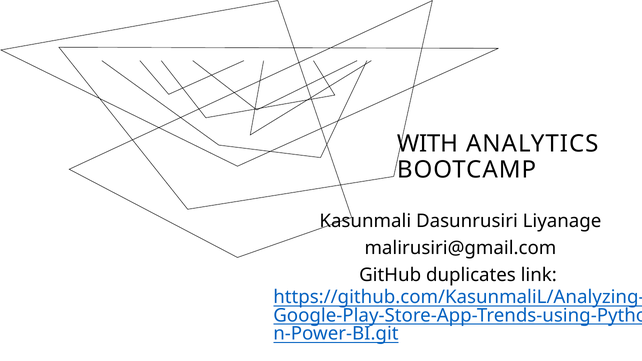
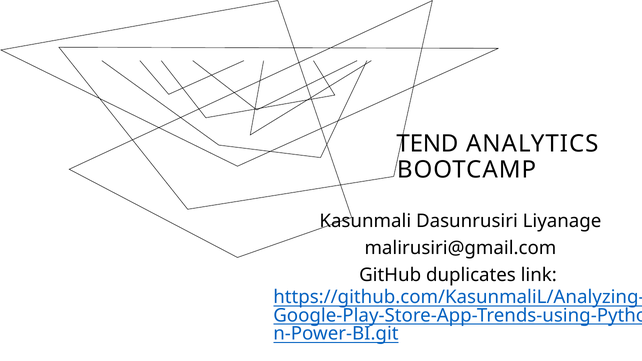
WITH: WITH -> TEND (427, 144)
